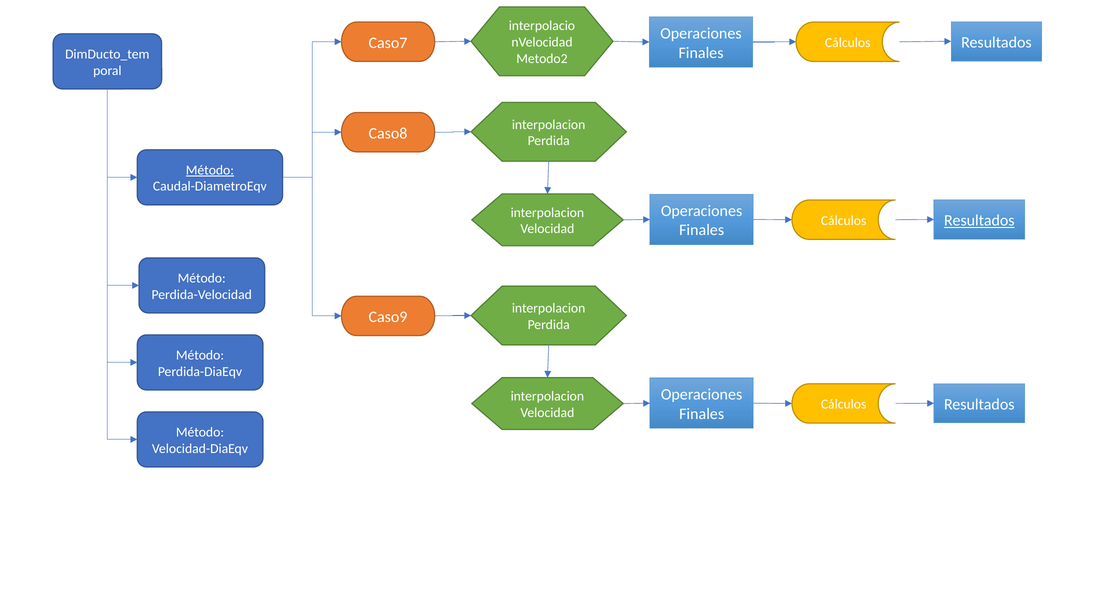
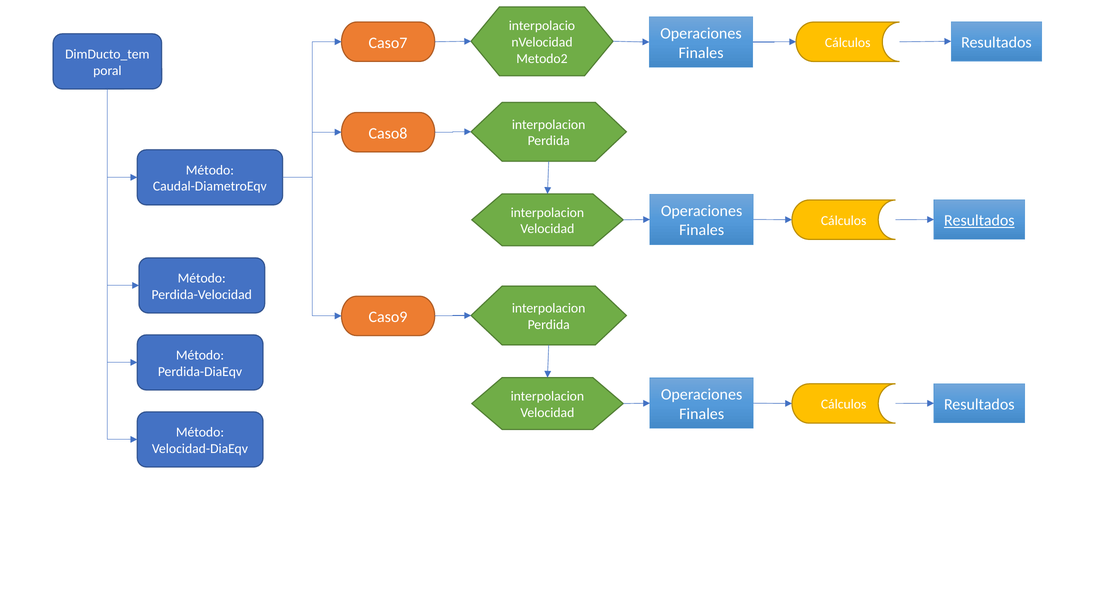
Método underline: present -> none (210, 170)
